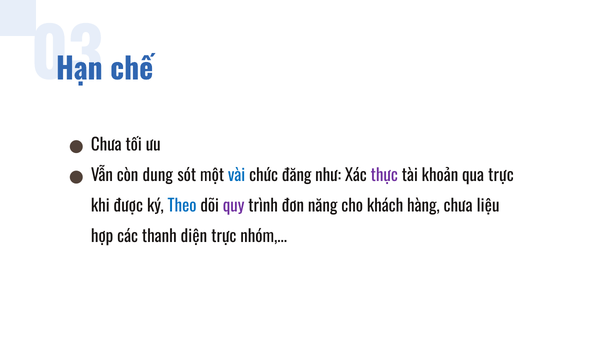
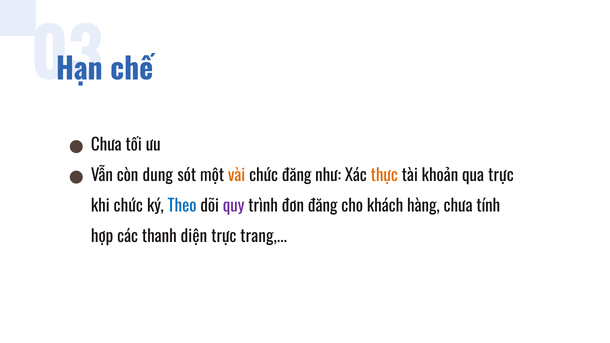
vài colour: blue -> orange (237, 176)
thực colour: purple -> orange (384, 176)
khi được: được -> chức (128, 206)
đơn năng: năng -> đăng (323, 206)
liệu: liệu -> tính (488, 206)
nhóm: nhóm -> trang (264, 237)
